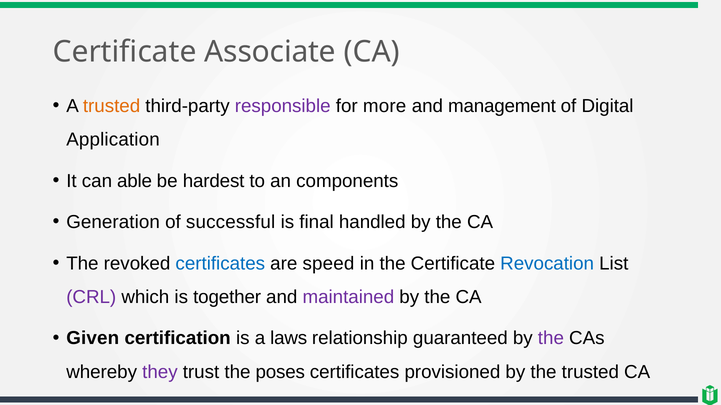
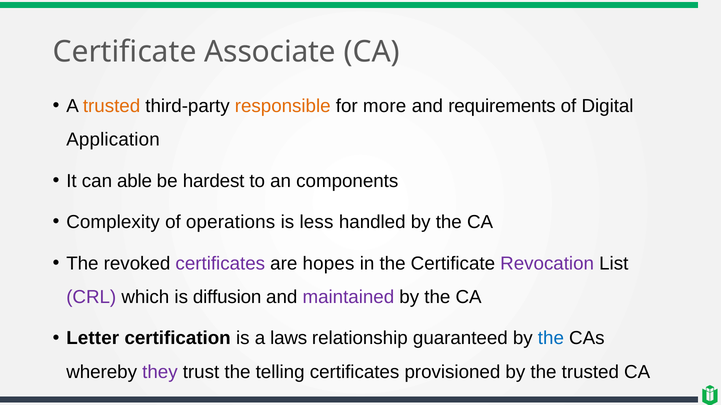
responsible colour: purple -> orange (283, 106)
management: management -> requirements (502, 106)
Generation: Generation -> Complexity (113, 222)
successful: successful -> operations (231, 222)
final: final -> less (316, 222)
certificates colour: blue -> purple (220, 264)
speed: speed -> hopes (328, 264)
Revocation colour: blue -> purple (547, 264)
together: together -> diffusion (227, 297)
Given: Given -> Letter (93, 339)
the colour: purple -> blue (551, 339)
poses: poses -> telling (280, 373)
